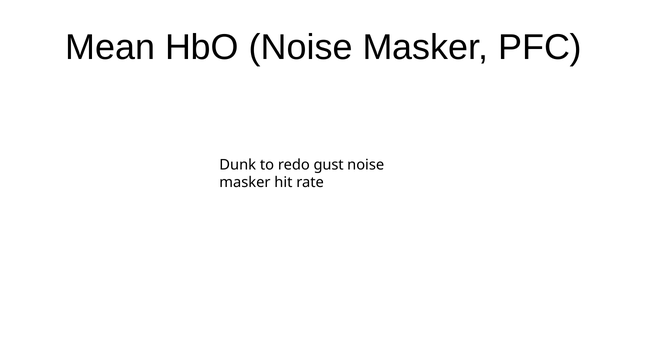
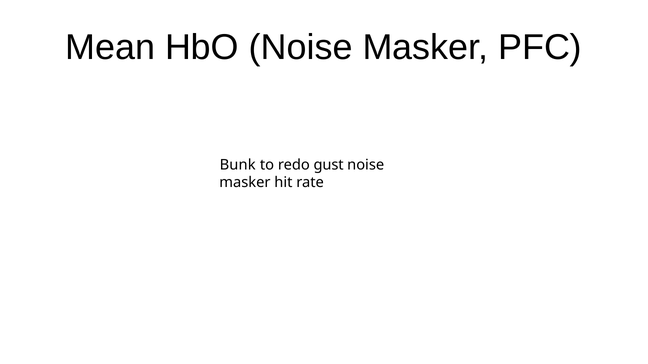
Dunk: Dunk -> Bunk (238, 165)
